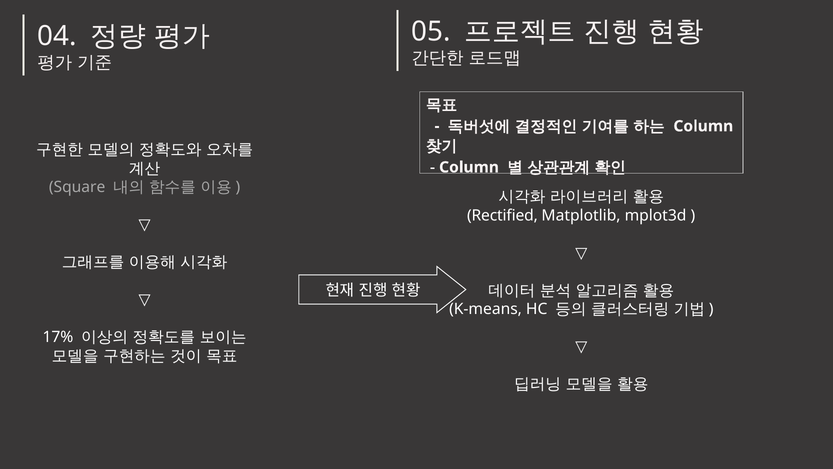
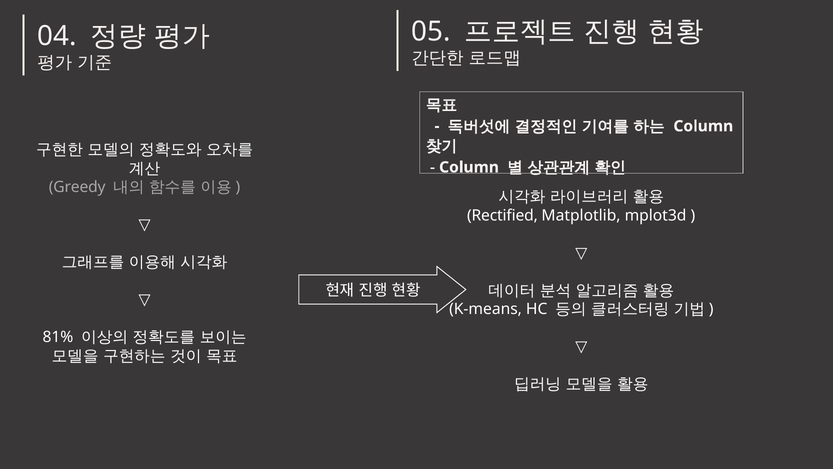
Square: Square -> Greedy (77, 187)
17%: 17% -> 81% (58, 337)
